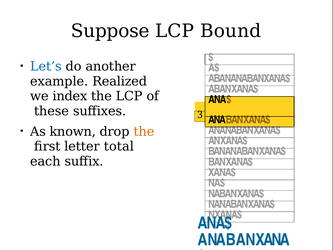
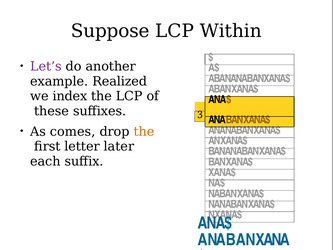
Bound: Bound -> Within (231, 31)
Let’s colour: blue -> purple (46, 66)
known: known -> comes (73, 132)
total: total -> later (119, 146)
